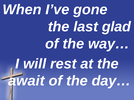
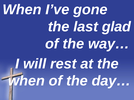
await: await -> when (26, 81)
